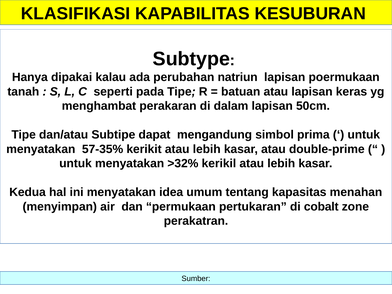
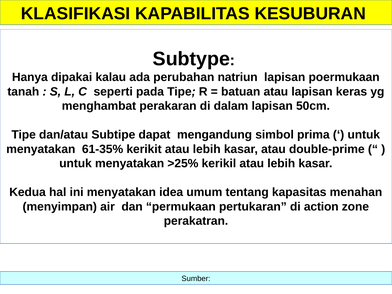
57-35%: 57-35% -> 61-35% (103, 149)
>32%: >32% -> >25% (183, 163)
cobalt: cobalt -> action (321, 207)
